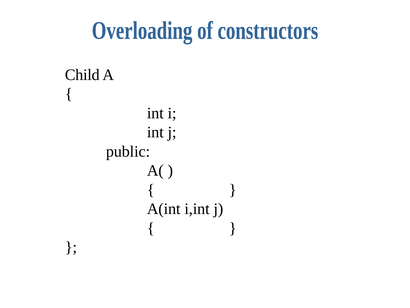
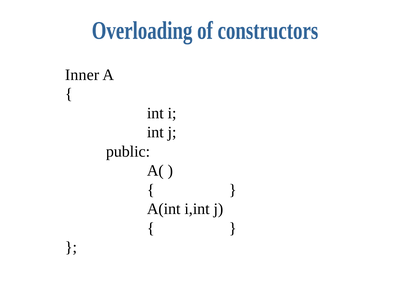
Child: Child -> Inner (82, 75)
